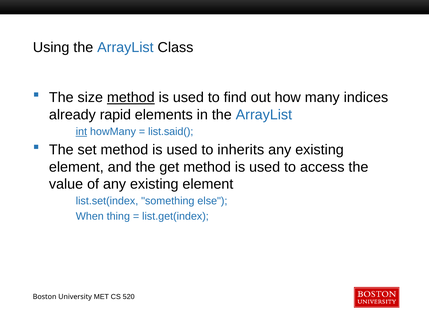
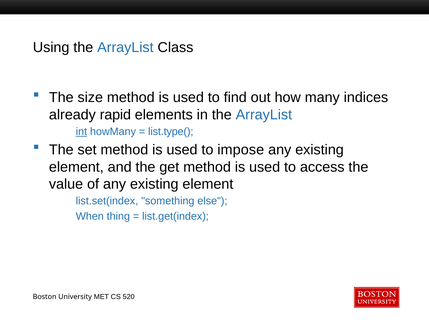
method underline: present -> none (131, 98)
list.said(: list.said( -> list.type( (171, 132)
inherits: inherits -> impose (241, 150)
